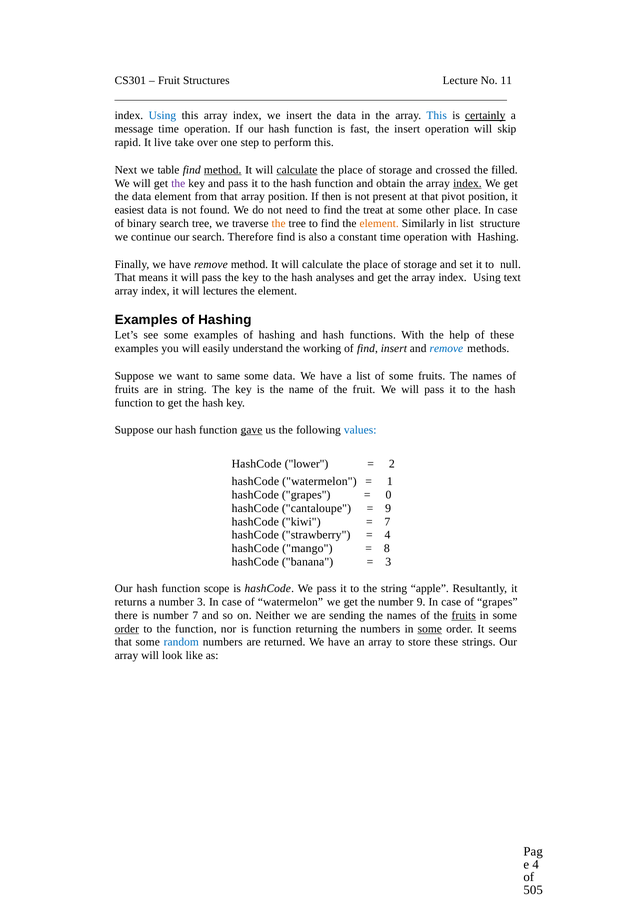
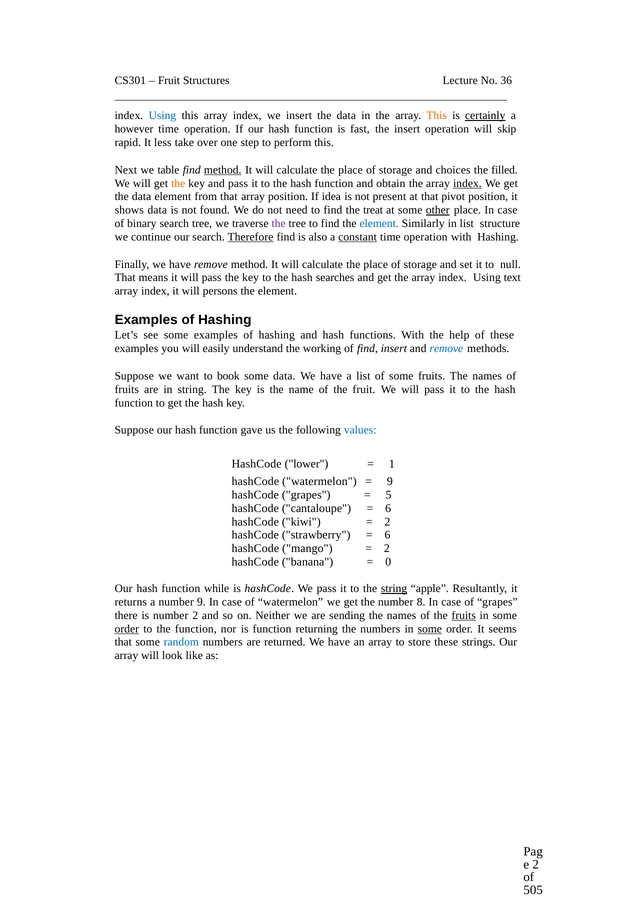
11: 11 -> 36 (506, 81)
This colour: blue -> orange (437, 116)
message: message -> however (134, 129)
live: live -> less (163, 143)
calculate underline: present -> none (297, 170)
crossed: crossed -> choices (453, 170)
the colour: purple -> orange (178, 183)
then: then -> idea (331, 197)
easiest: easiest -> shows (129, 210)
other underline: none -> present (438, 210)
the colour: orange -> purple (279, 224)
element colour: orange -> blue (379, 224)
Therefore underline: none -> present (251, 237)
constant underline: none -> present (358, 237)
analyses: analyses -> searches (335, 278)
lectures: lectures -> persons (220, 291)
same: same -> book (228, 376)
gave underline: present -> none (252, 430)
2: 2 -> 1 (392, 464)
1: 1 -> 9 (390, 482)
0: 0 -> 5 (389, 495)
9: 9 -> 6 (388, 509)
7: 7 -> 2 (387, 522)
4: 4 -> 6 (388, 535)
8: 8 -> 2 (387, 549)
3: 3 -> 0 (388, 562)
scope: scope -> while (217, 589)
string underline: none -> present (394, 589)
number 3: 3 -> 9 (201, 602)
number 9: 9 -> 8 (421, 602)
number 7: 7 -> 2 (195, 616)
4: 4 -> 2 (536, 865)
